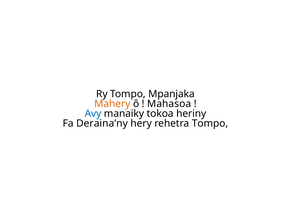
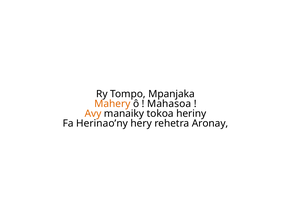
Avy colour: blue -> orange (93, 114)
Deraina’ny: Deraina’ny -> Herinao’ny (102, 123)
rehetra Tompo: Tompo -> Aronay (210, 123)
